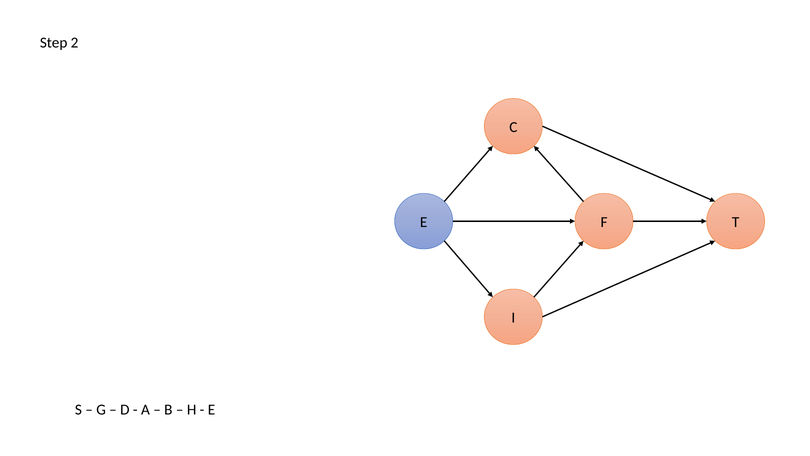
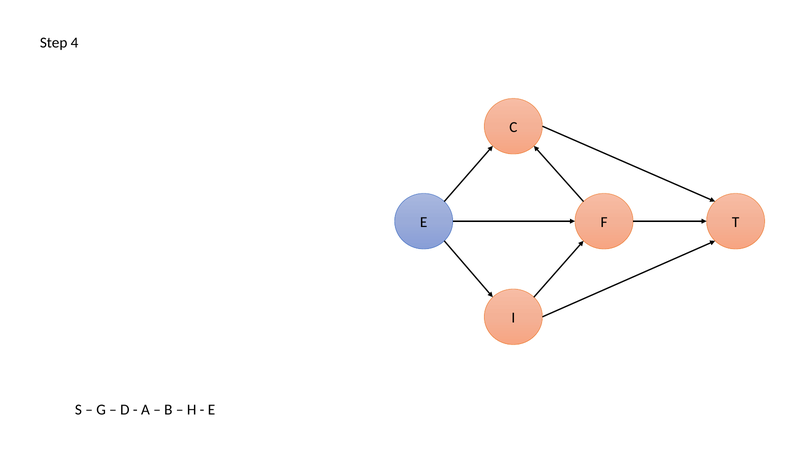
2: 2 -> 4 (75, 43)
